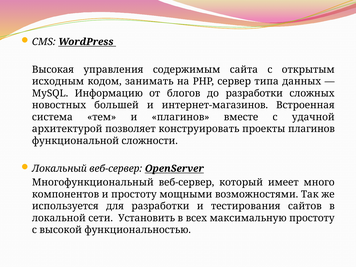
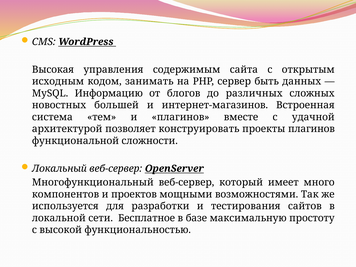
типа: типа -> быть (267, 81)
до разработки: разработки -> различных (254, 93)
и простоту: простоту -> проектов (134, 194)
Установить: Установить -> Бесплатное (147, 218)
всех: всех -> базе (196, 218)
